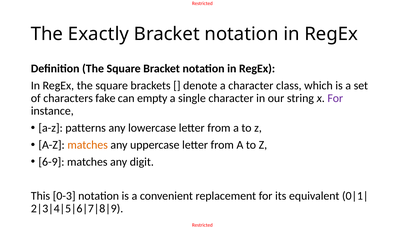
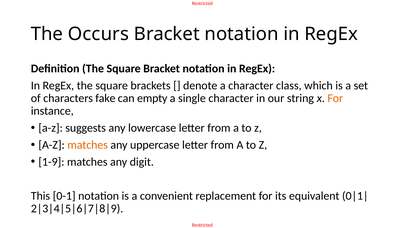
Exactly: Exactly -> Occurs (98, 34)
For colour: purple -> orange (335, 98)
patterns: patterns -> suggests (86, 128)
6-9: 6-9 -> 1-9 (51, 162)
0-3: 0-3 -> 0-1 (64, 196)
